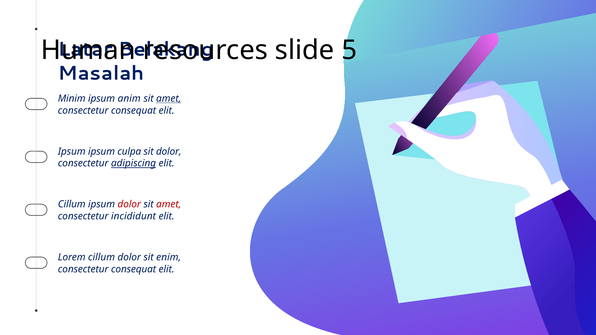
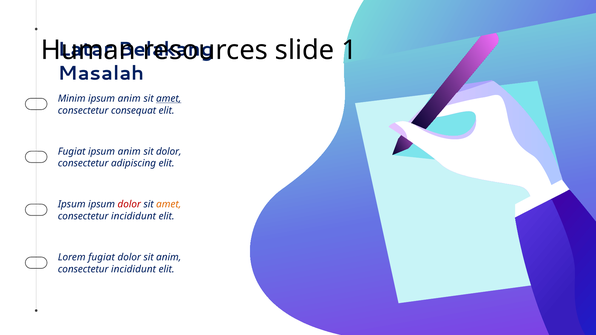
5: 5 -> 1 (349, 50)
Ipsum: Ipsum -> Fugiat (72, 152)
culpa: culpa -> anim (129, 152)
adipiscing underline: present -> none (134, 164)
Cillum: Cillum -> Ipsum (72, 205)
amet colour: red -> orange (169, 205)
Lorem cillum: cillum -> fugiat (101, 257)
sit enim: enim -> anim (169, 257)
consequat: consequat -> incididunt (134, 269)
